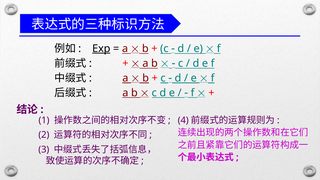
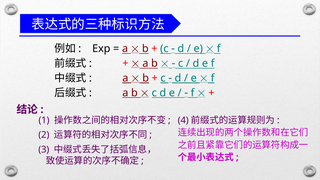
Exp underline: present -> none (101, 49)
